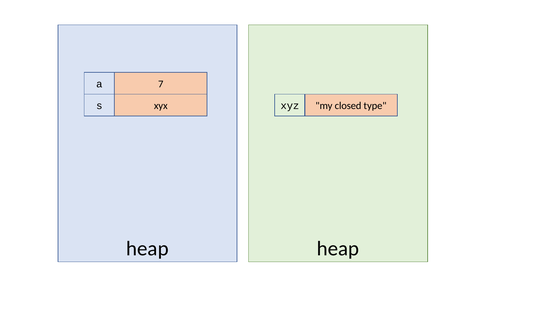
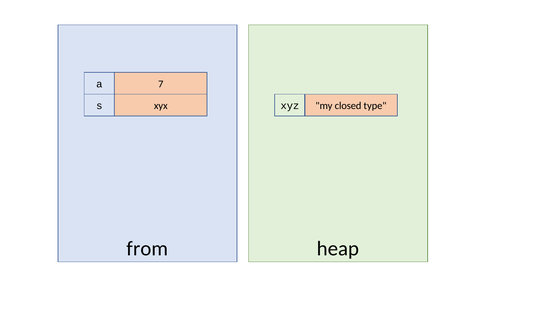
heap: heap -> from (147, 249)
